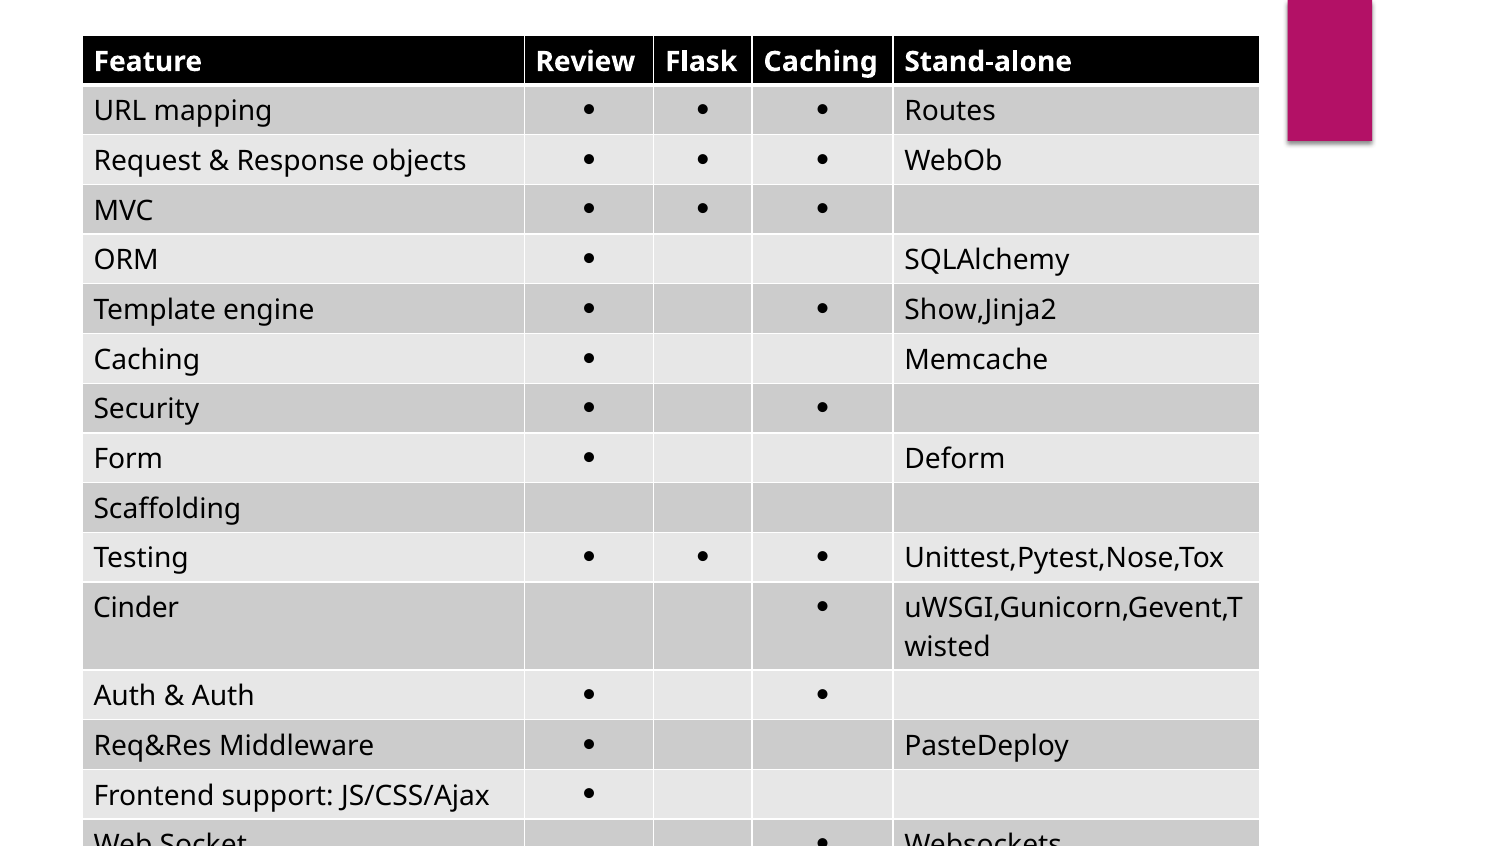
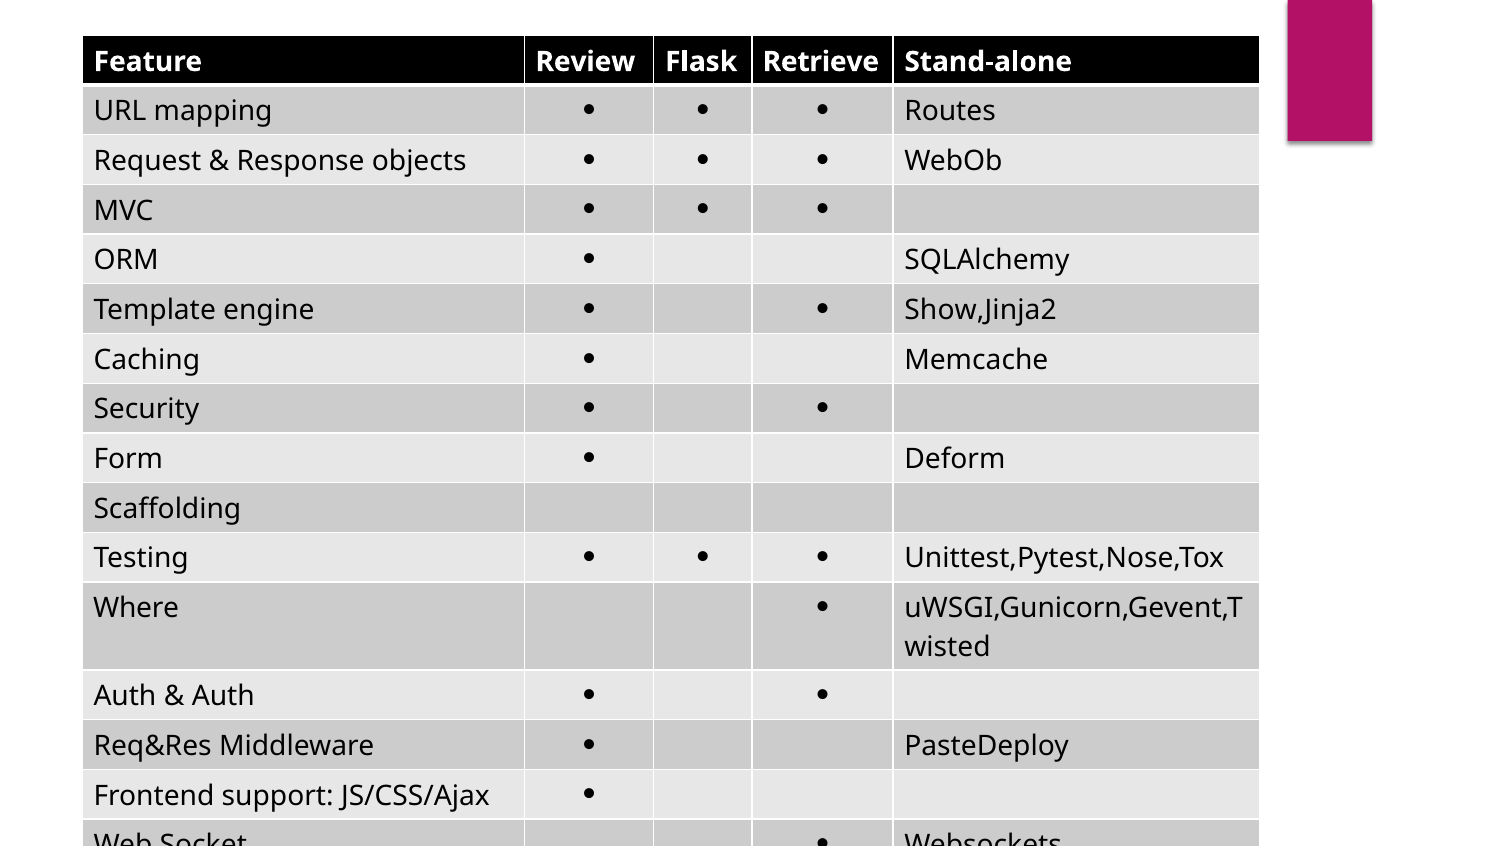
Flask Caching: Caching -> Retrieve (821, 62)
Cinder: Cinder -> Where (136, 608)
